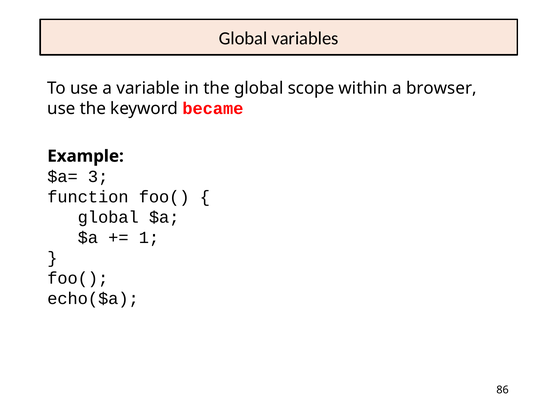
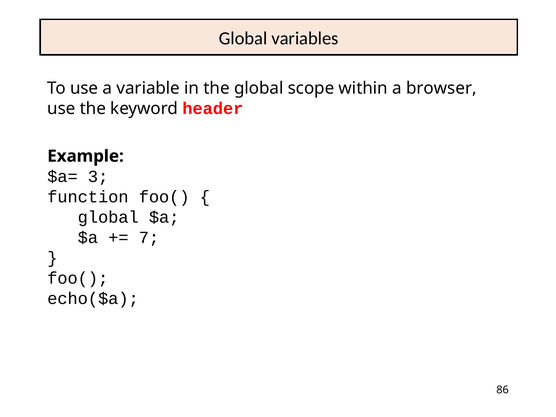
became: became -> header (213, 109)
1: 1 -> 7 (149, 238)
